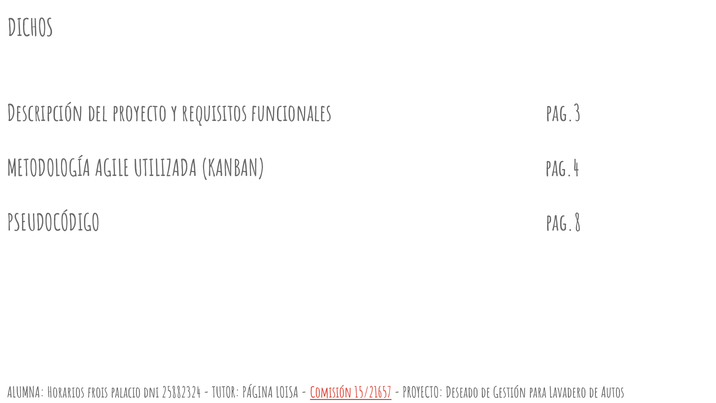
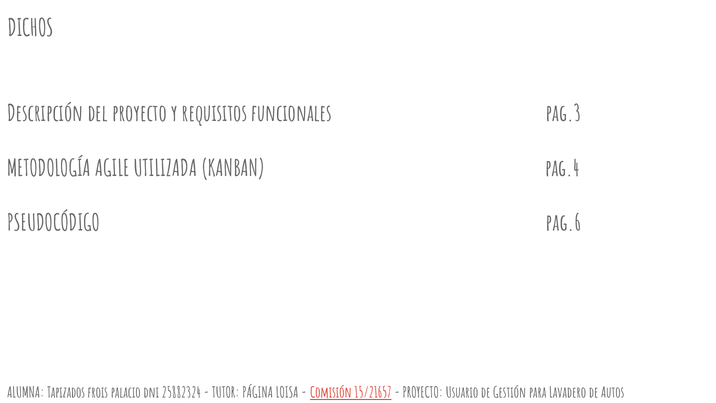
pag.8: pag.8 -> pag.6 (564, 223)
Horarios: Horarios -> Tapizados (66, 393)
Deseado: Deseado -> Usuario (462, 393)
